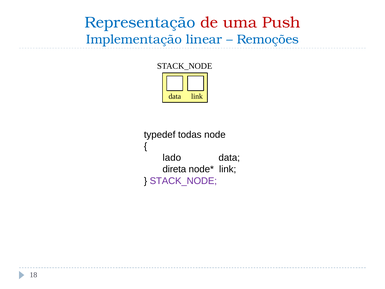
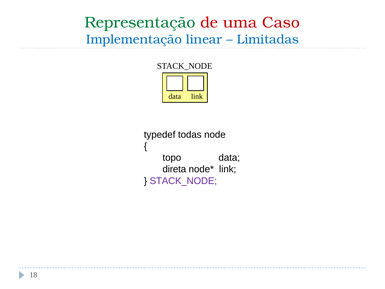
Representação colour: blue -> green (140, 23)
Push: Push -> Caso (281, 23)
Remoções: Remoções -> Limitadas (268, 39)
lado: lado -> topo (172, 158)
